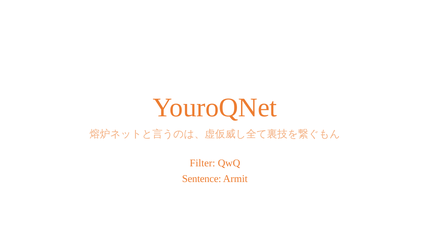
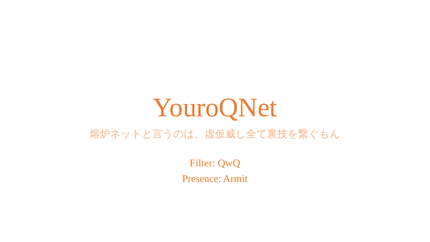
Sentence: Sentence -> Presence (202, 179)
